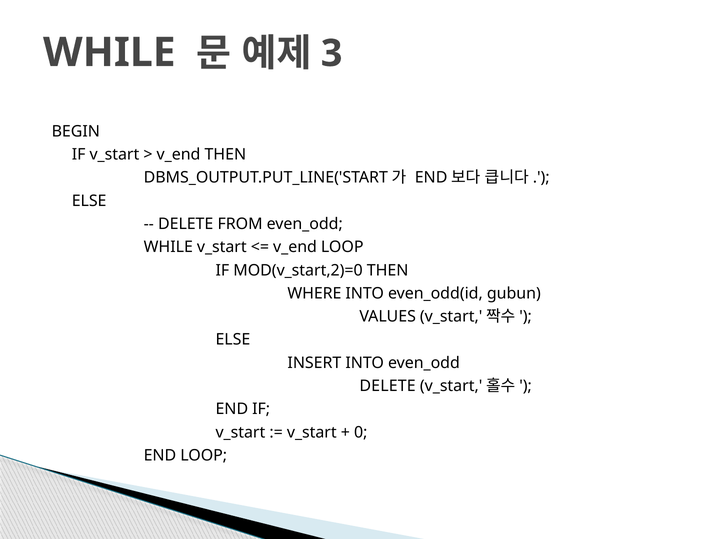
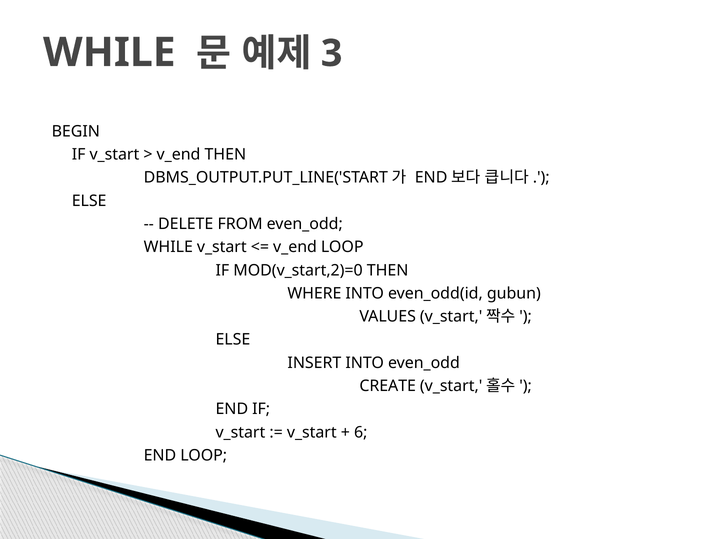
DELETE: DELETE -> CREATE (388, 386)
0: 0 -> 6 (361, 433)
